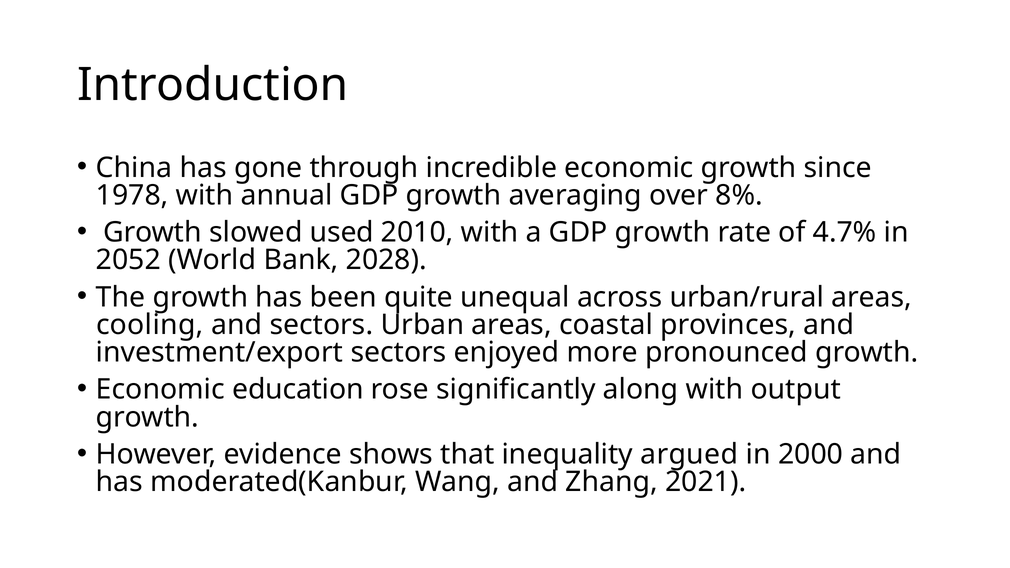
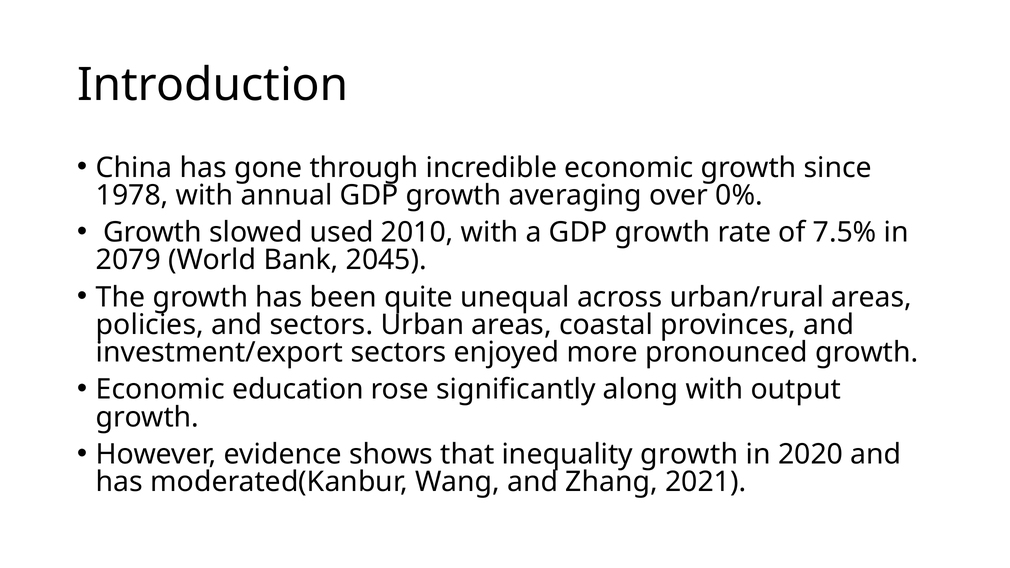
8%: 8% -> 0% (739, 195)
4.7%: 4.7% -> 7.5% (845, 232)
2052: 2052 -> 2079 (128, 260)
2028: 2028 -> 2045 (386, 260)
cooling: cooling -> policies (150, 325)
inequality argued: argued -> growth (689, 454)
2000: 2000 -> 2020 (811, 454)
